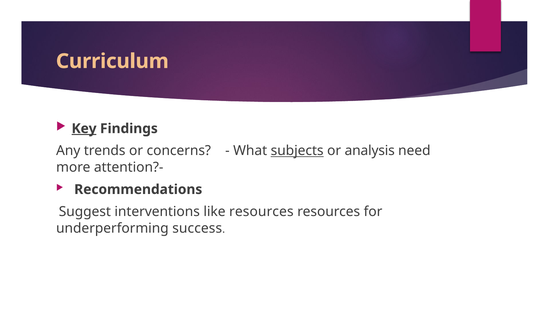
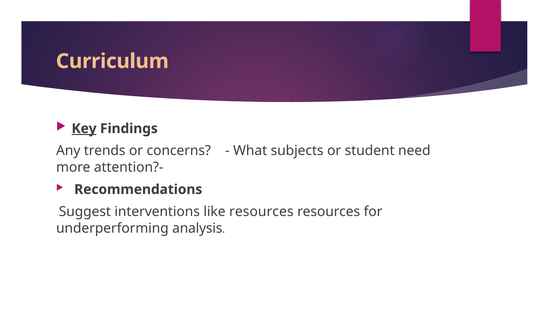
subjects underline: present -> none (297, 151)
analysis: analysis -> student (370, 151)
success: success -> analysis (197, 228)
